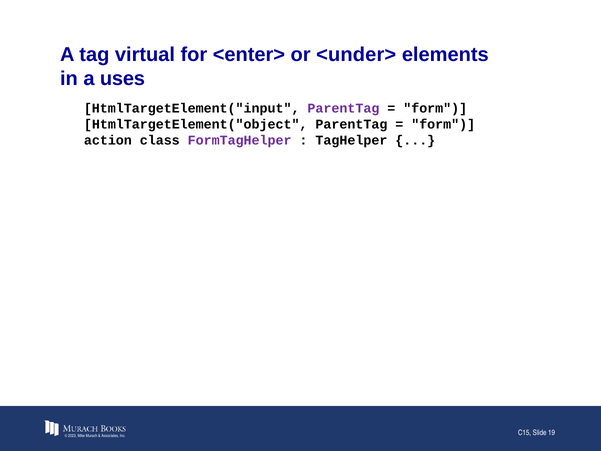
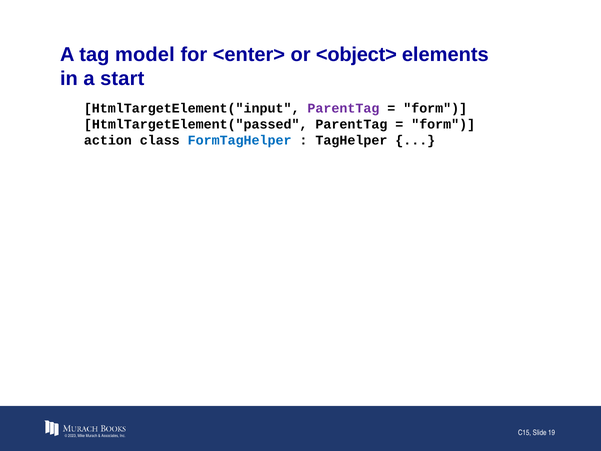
virtual: virtual -> model (145, 55)
<under>: <under> -> <object> (356, 55)
uses: uses -> start (122, 79)
HtmlTargetElement("object: HtmlTargetElement("object -> HtmlTargetElement("passed (196, 124)
FormTagHelper colour: purple -> blue (240, 140)
